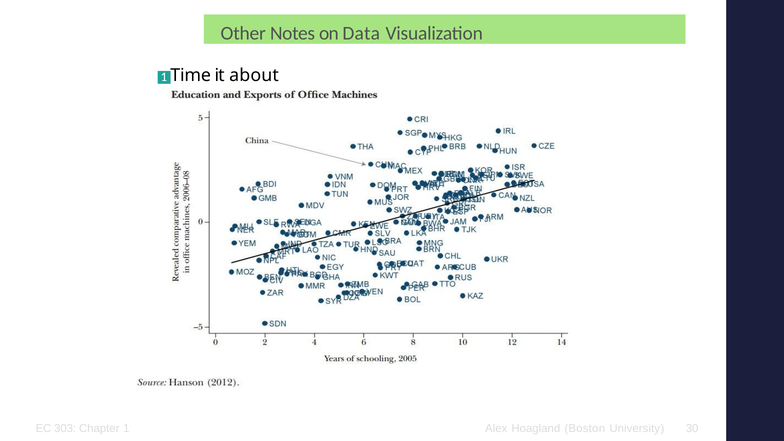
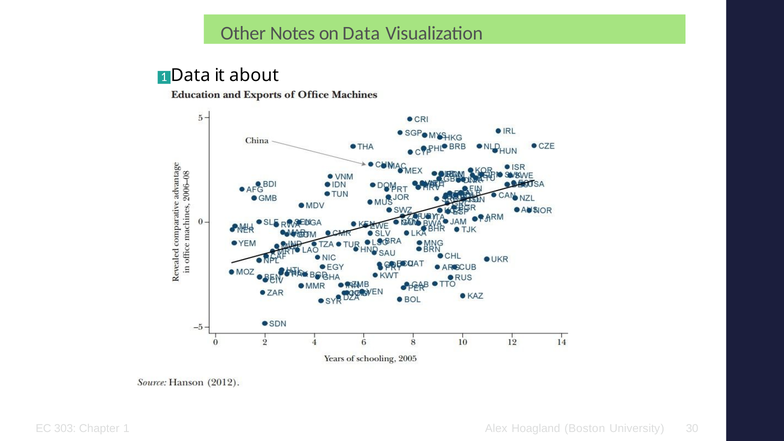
1 Time: Time -> Data (191, 76)
